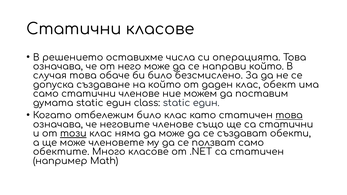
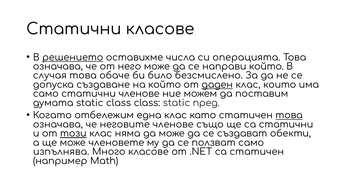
решението underline: none -> present (73, 57)
даден underline: none -> present (217, 85)
обект: обект -> които (280, 85)
думата static един: един -> class (119, 103)
class static един: един -> пред (206, 103)
отбележим било: било -> една (149, 115)
обектите: обектите -> изпълнява (61, 152)
